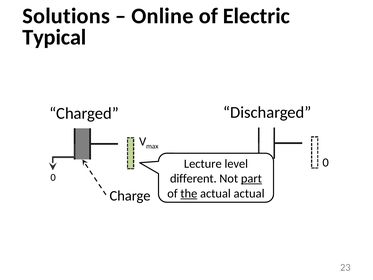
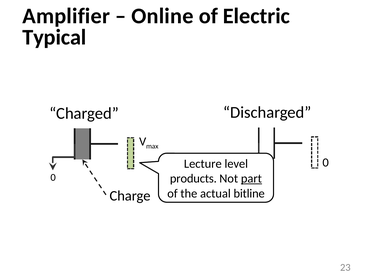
Solutions: Solutions -> Amplifier (66, 16)
different: different -> products (193, 178)
the underline: present -> none (189, 193)
actual actual: actual -> bitline (249, 193)
